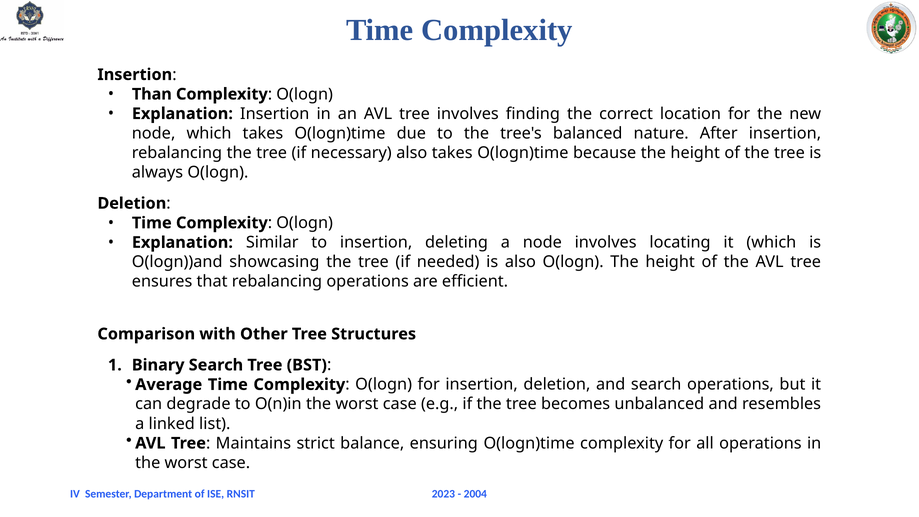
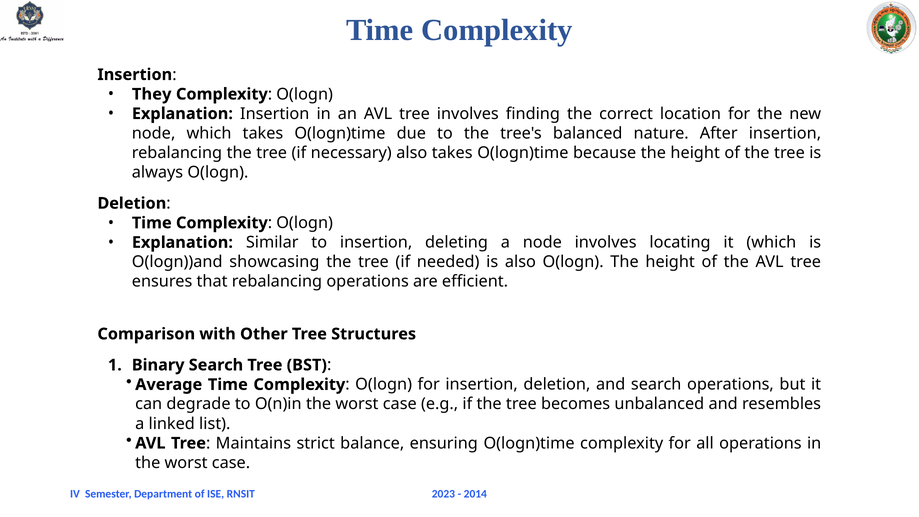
Than: Than -> They (152, 94)
2004: 2004 -> 2014 (475, 494)
